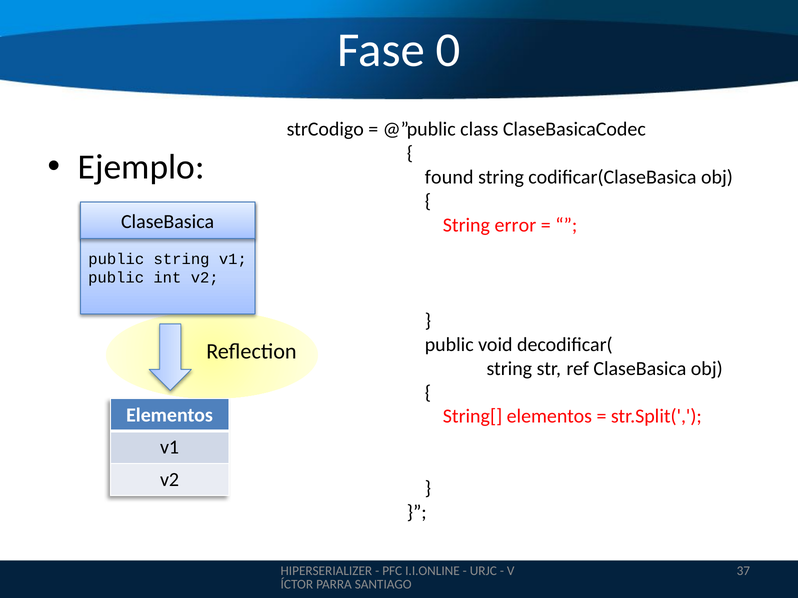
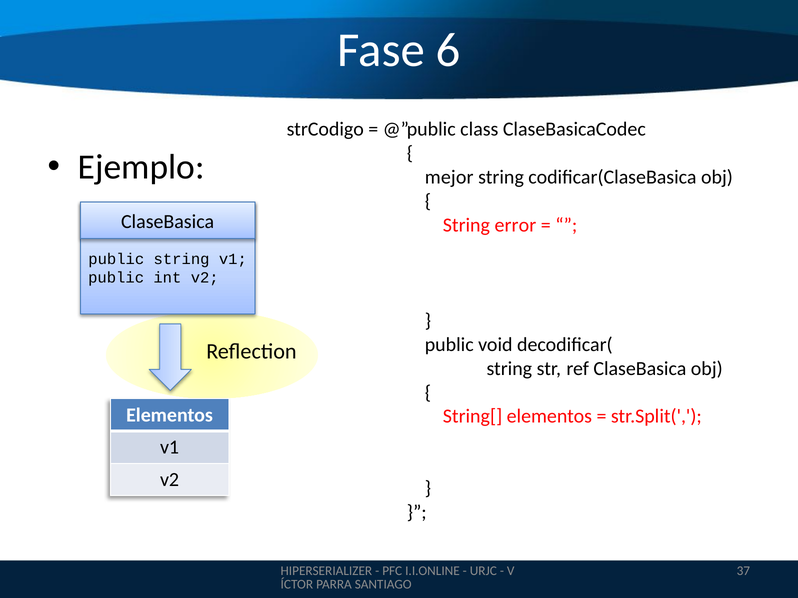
0: 0 -> 6 (448, 50)
found: found -> mejor (449, 177)
